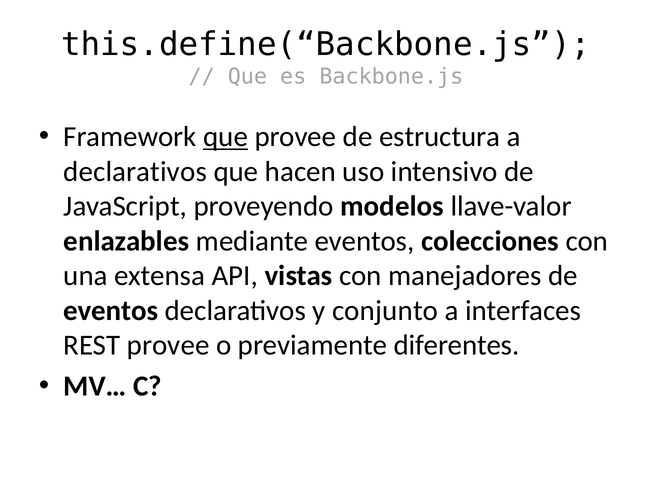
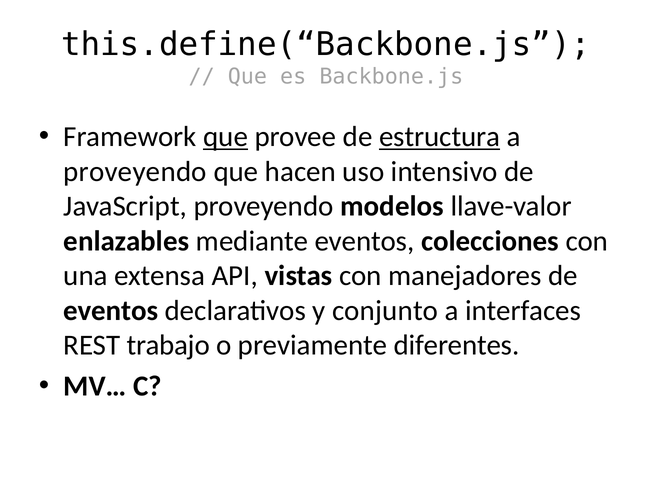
estructura underline: none -> present (440, 137)
declarativos: declarativos -> proveyendo (135, 171)
REST provee: provee -> trabajo (168, 345)
